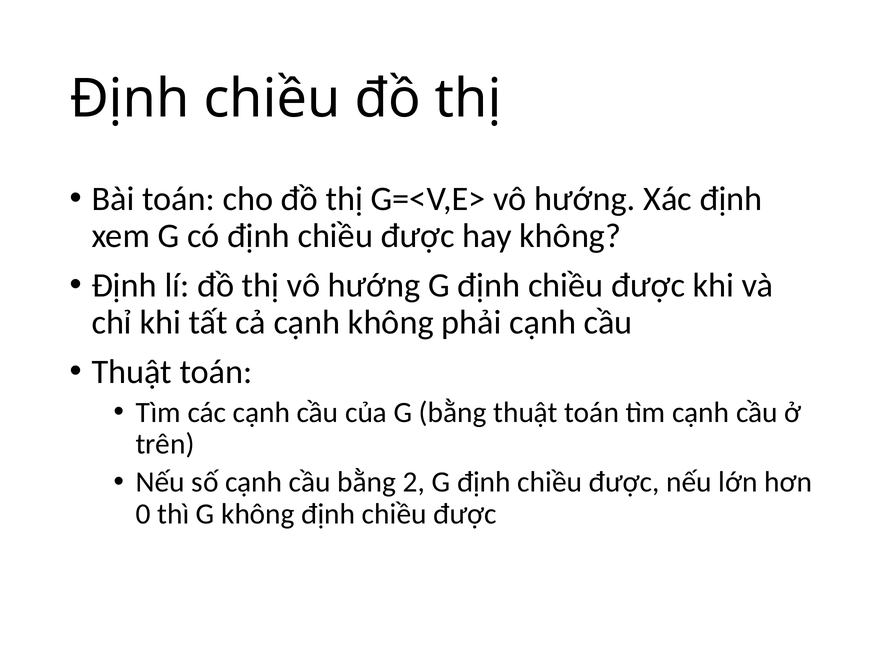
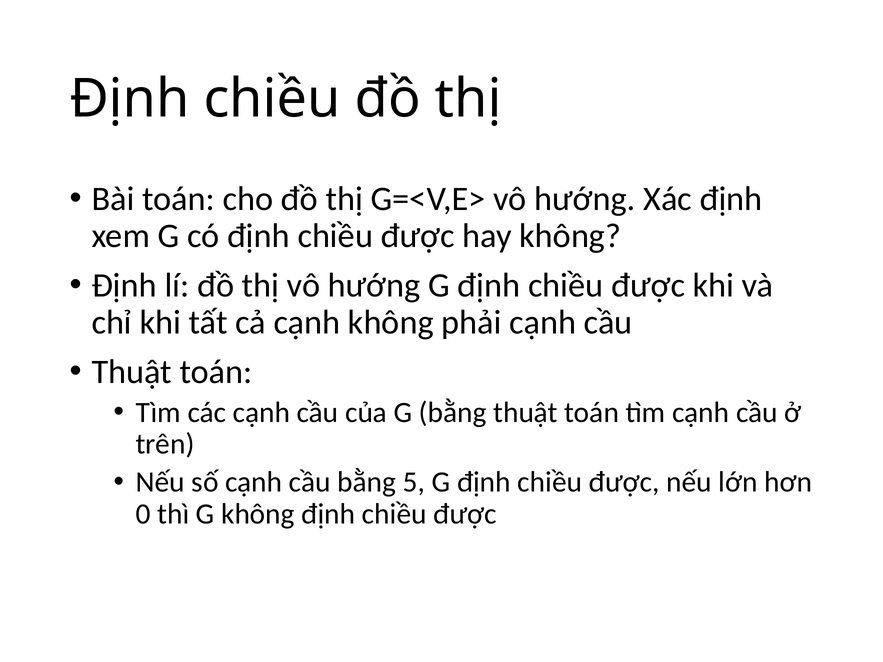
2: 2 -> 5 (414, 482)
